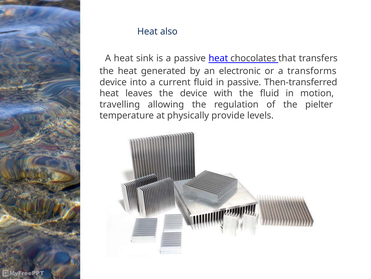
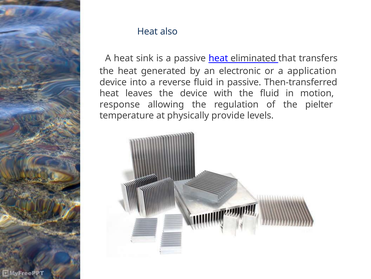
chocolates: chocolates -> eliminated (253, 58)
transforms: transforms -> application (312, 71)
current: current -> reverse (175, 82)
travelling: travelling -> response (120, 104)
